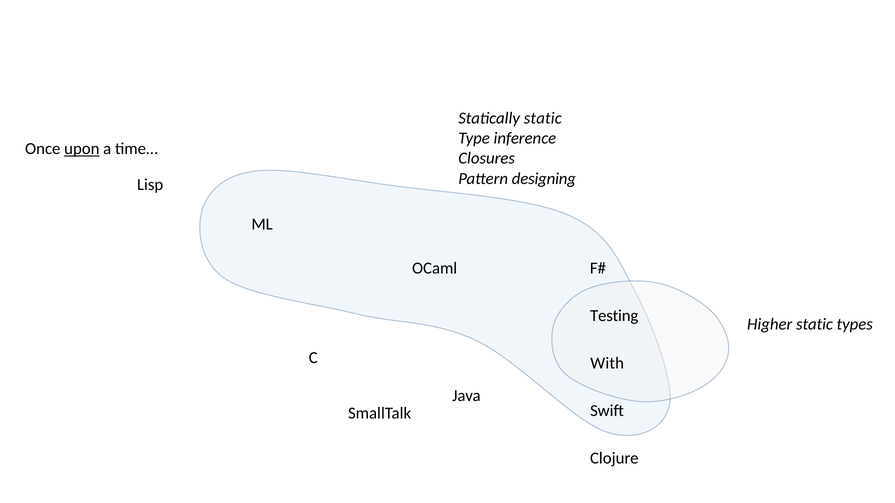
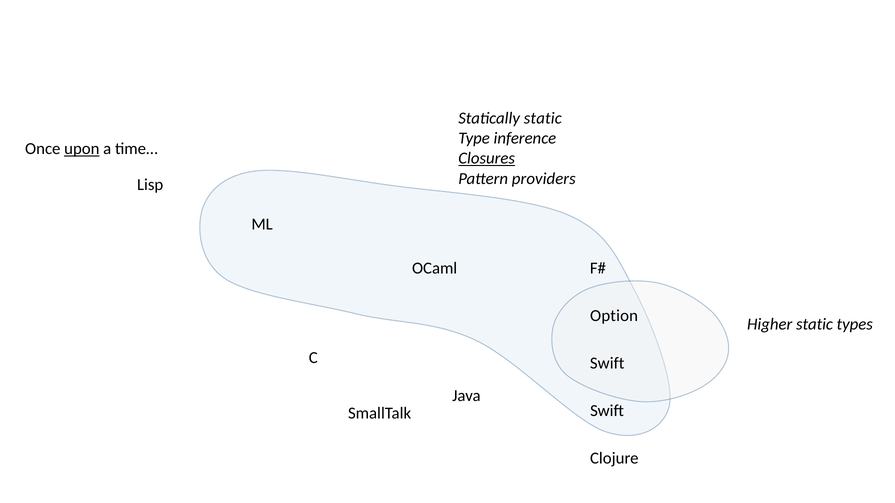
Closures underline: none -> present (487, 159)
designing: designing -> providers (544, 179)
Testing: Testing -> Option (614, 316)
With: With -> Swift (607, 364)
